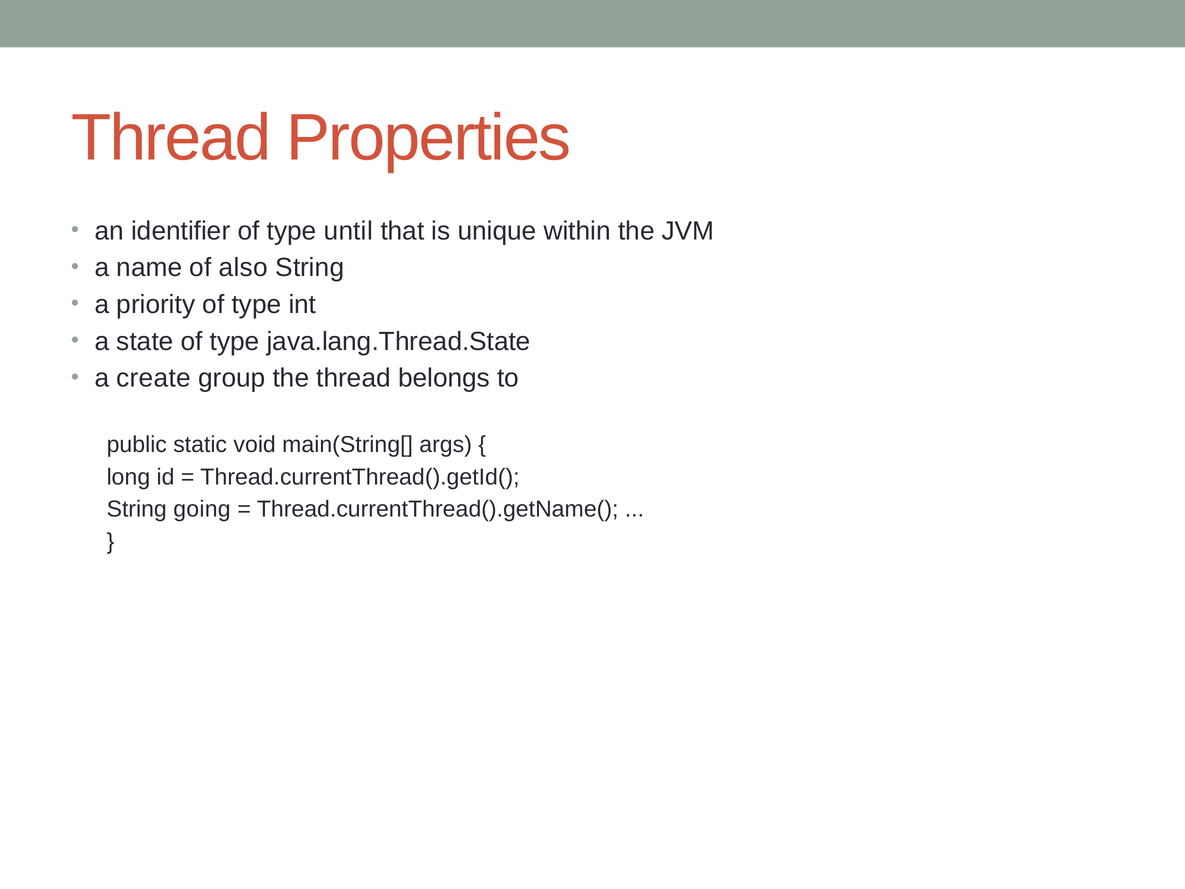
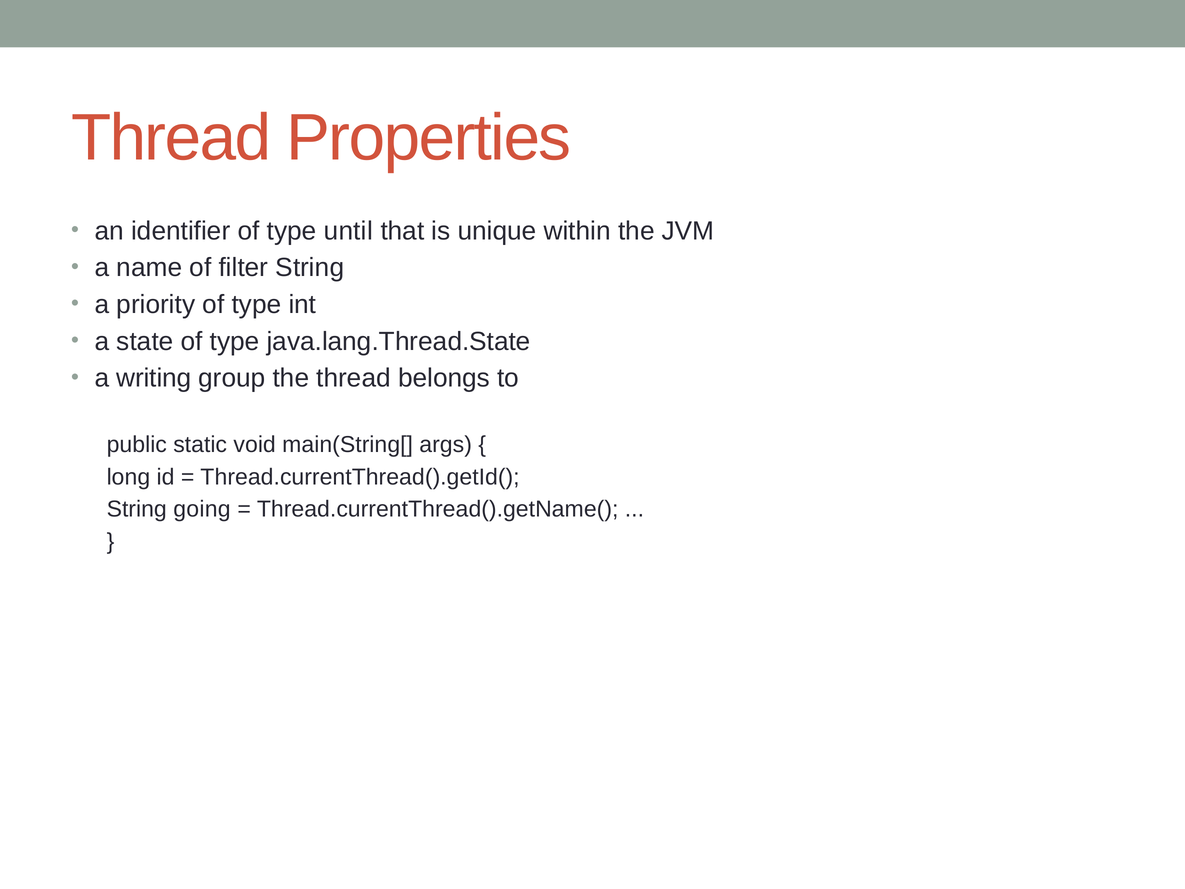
also: also -> filter (243, 268)
create: create -> writing (154, 378)
